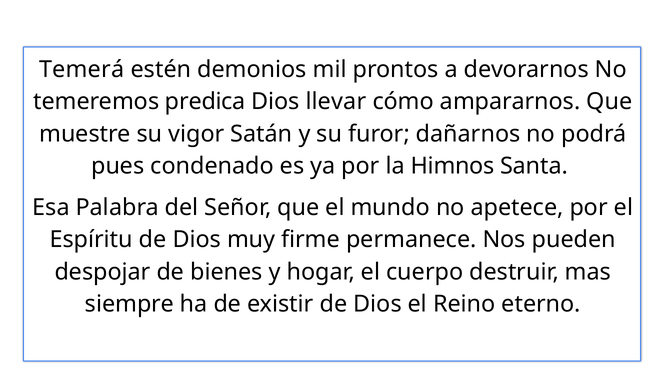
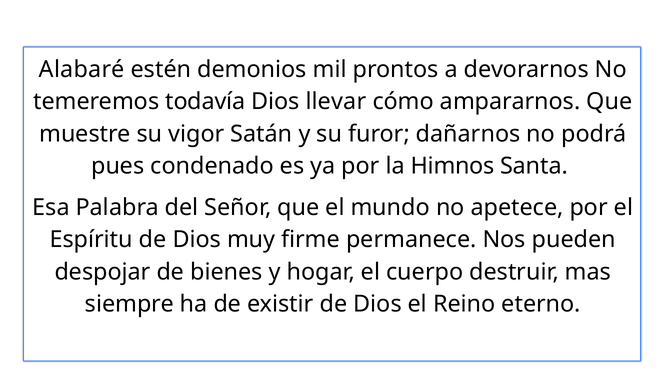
Temerá: Temerá -> Alabaré (82, 69)
predica: predica -> todavía (205, 102)
